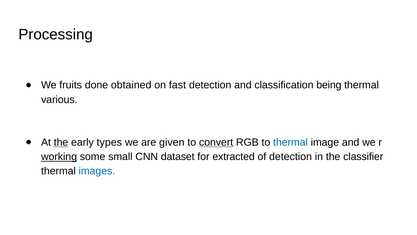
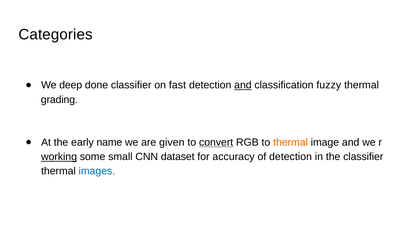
Processing: Processing -> Categories (56, 35)
fruits: fruits -> deep (71, 85)
done obtained: obtained -> classifier (131, 85)
and underline: none -> present (243, 85)
being: being -> fuzzy (329, 85)
various: various -> grading (59, 99)
the underline: present -> none (61, 142)
types: types -> name (109, 142)
thermal colour: blue -> orange (290, 142)
extracted: extracted -> accuracy (234, 156)
